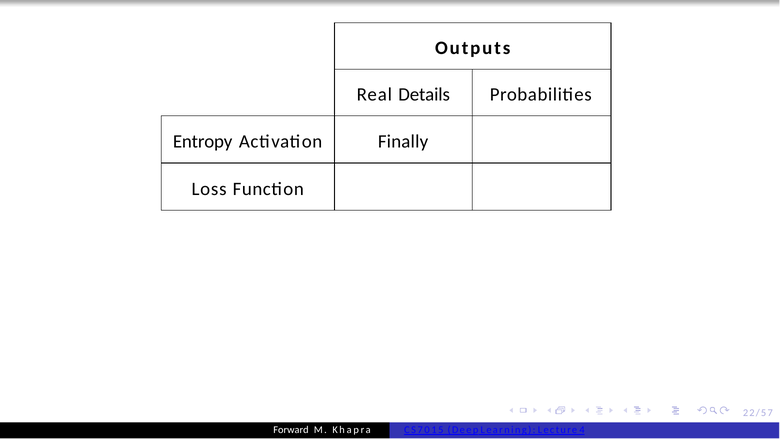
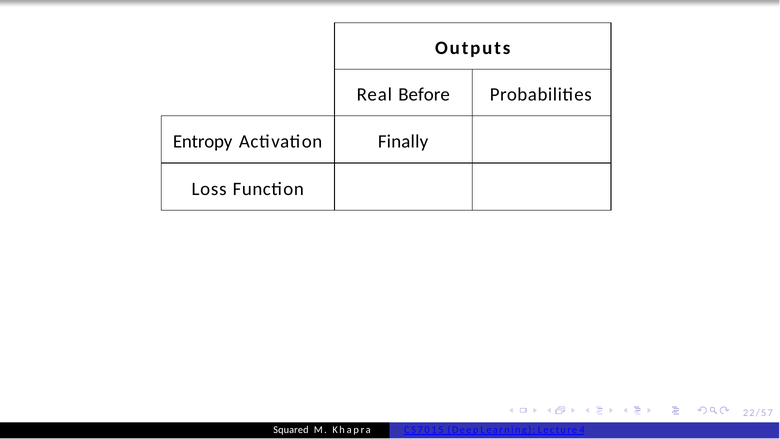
Details: Details -> Before (424, 95)
Forward: Forward -> Squared (291, 430)
